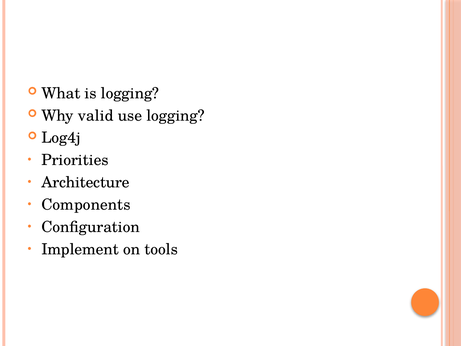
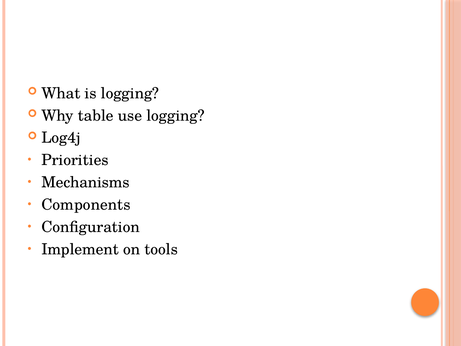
valid: valid -> table (96, 116)
Architecture: Architecture -> Mechanisms (85, 182)
